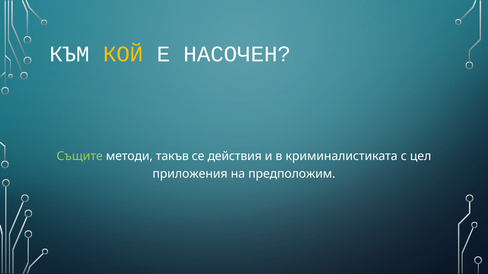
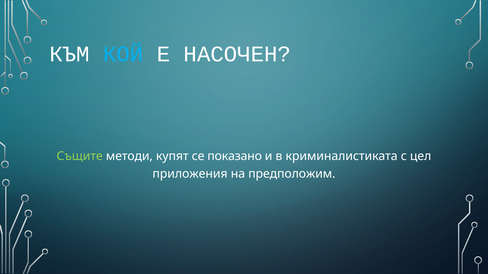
КОЙ colour: yellow -> light blue (123, 54)
такъв: такъв -> купят (172, 157)
действия: действия -> показано (235, 157)
